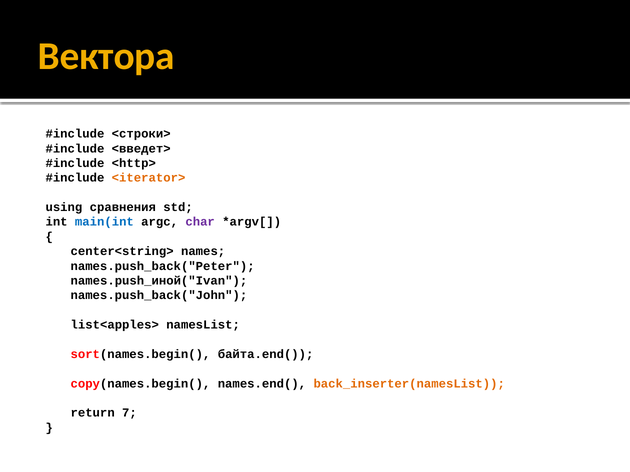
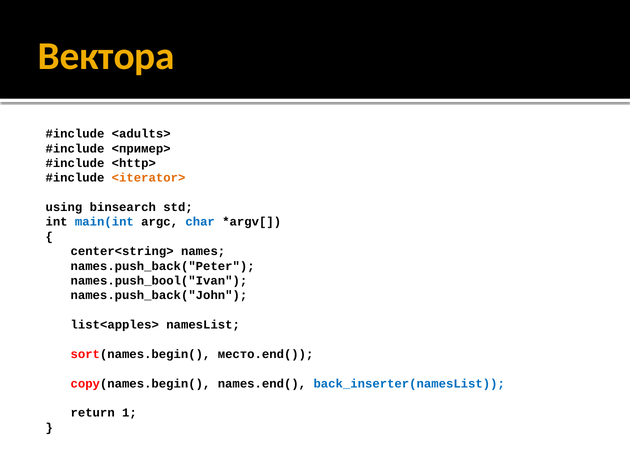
<строки>: <строки> -> <adults> (141, 134)
<введет>: <введет> -> <пример> (141, 149)
сравнения: сравнения -> binsearch (123, 207)
char colour: purple -> blue (200, 222)
names.push_иной("Ivan: names.push_иной("Ivan -> names.push_bool("Ivan (159, 281)
байта.end(: байта.end( -> место.end( (266, 355)
back_inserter(namesList colour: orange -> blue (409, 384)
7: 7 -> 1 (129, 413)
